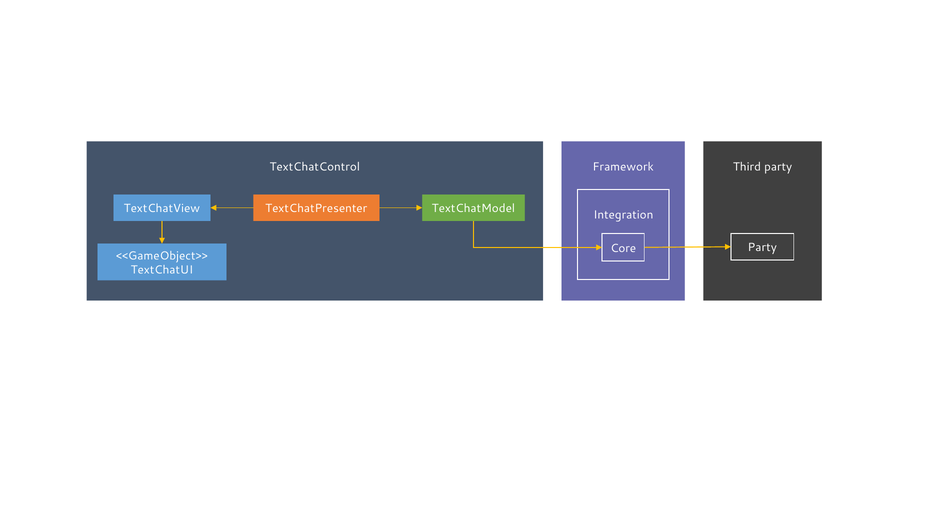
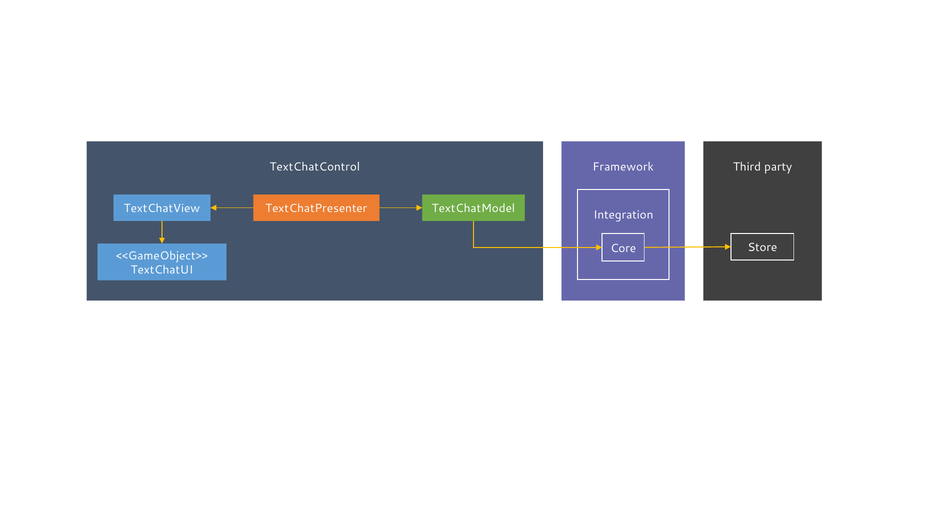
Party: Party -> Store (762, 247)
